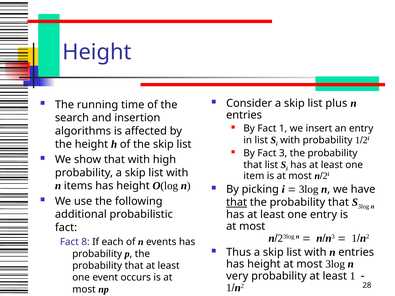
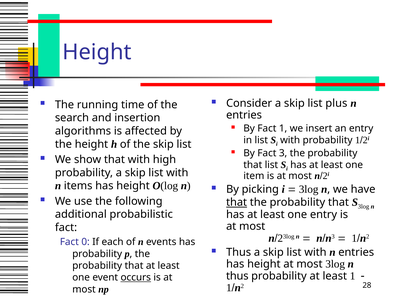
8: 8 -> 0 (86, 242)
very: very -> thus (237, 276)
occurs underline: none -> present (136, 278)
